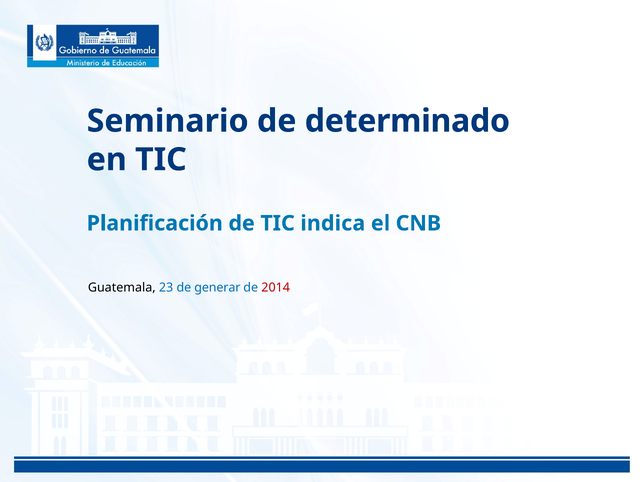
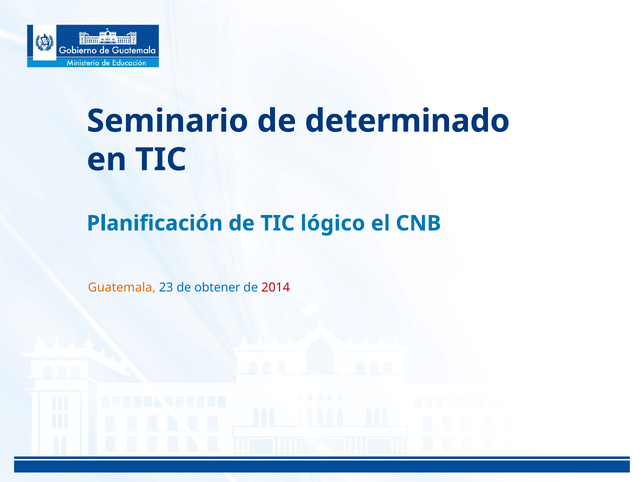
indica: indica -> lógico (333, 223)
Guatemala colour: black -> orange (122, 288)
generar: generar -> obtener (217, 288)
